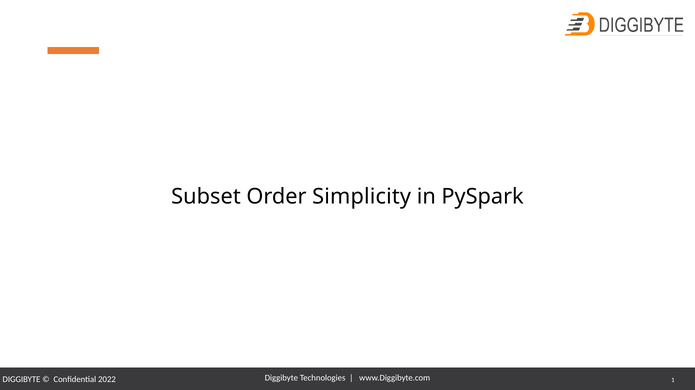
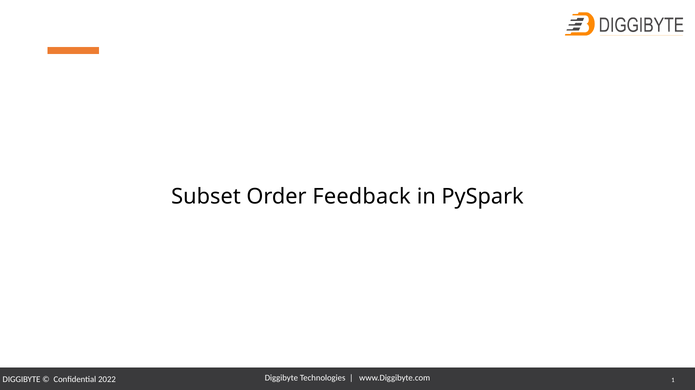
Simplicity: Simplicity -> Feedback (362, 196)
